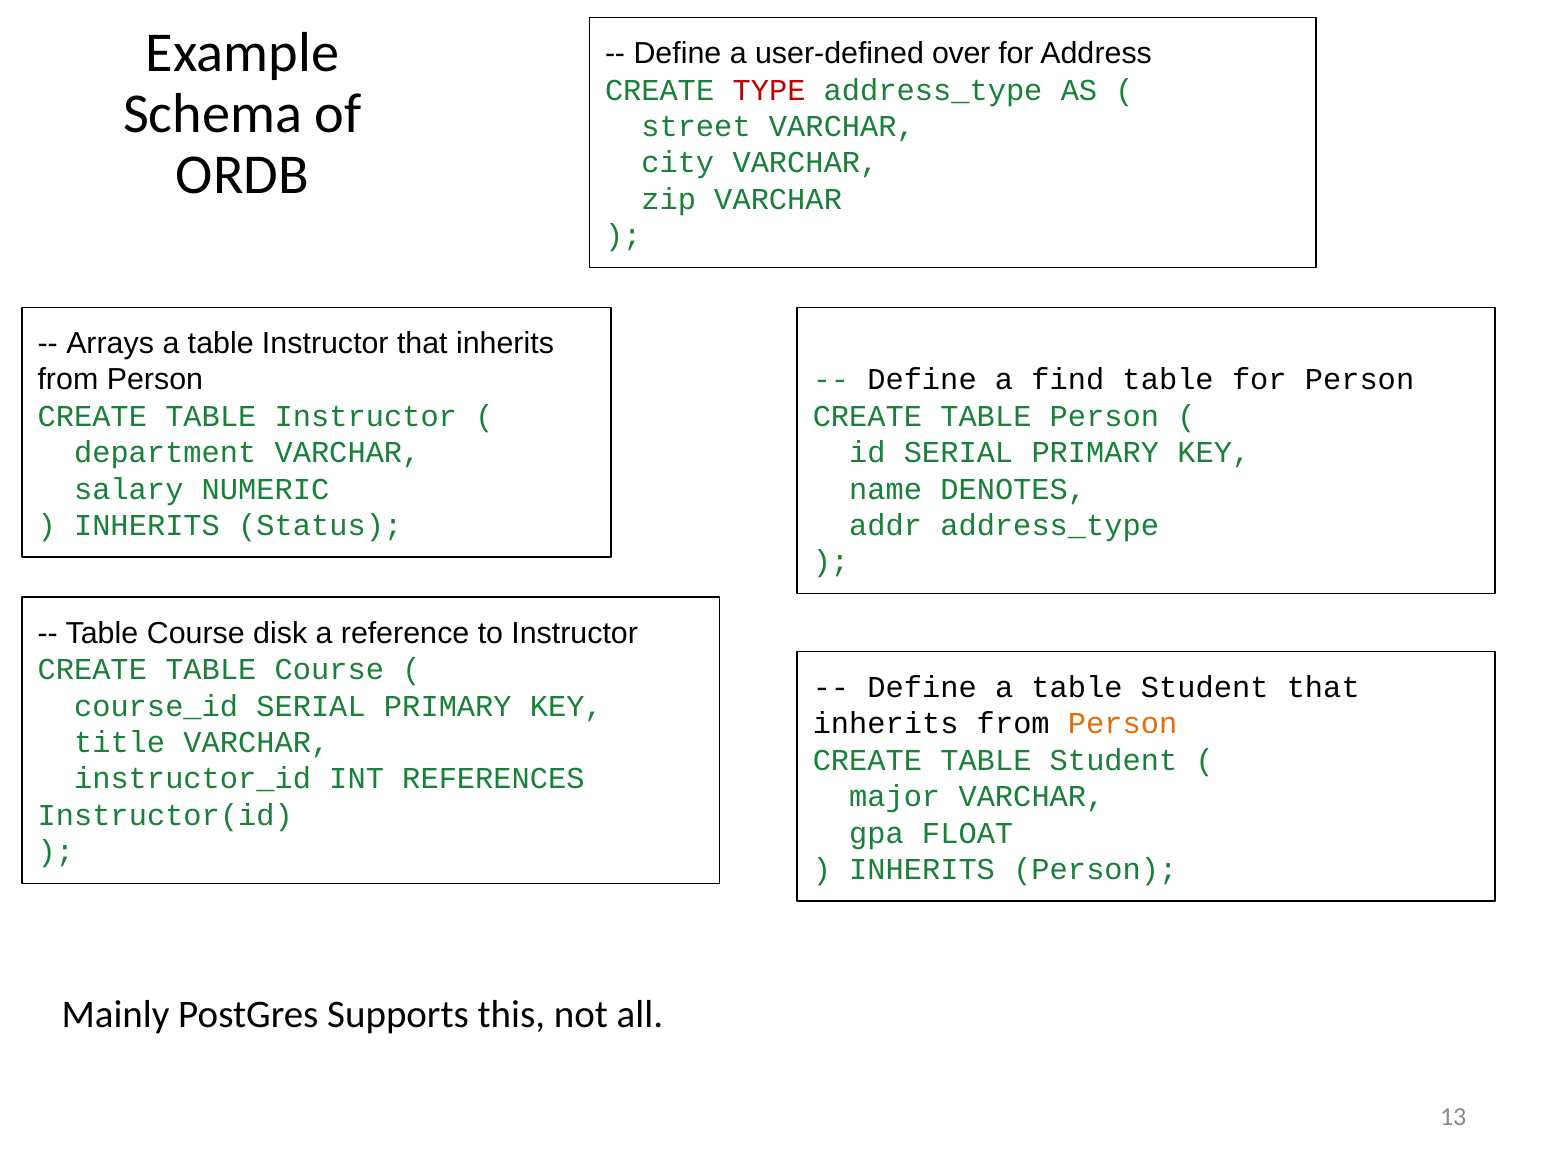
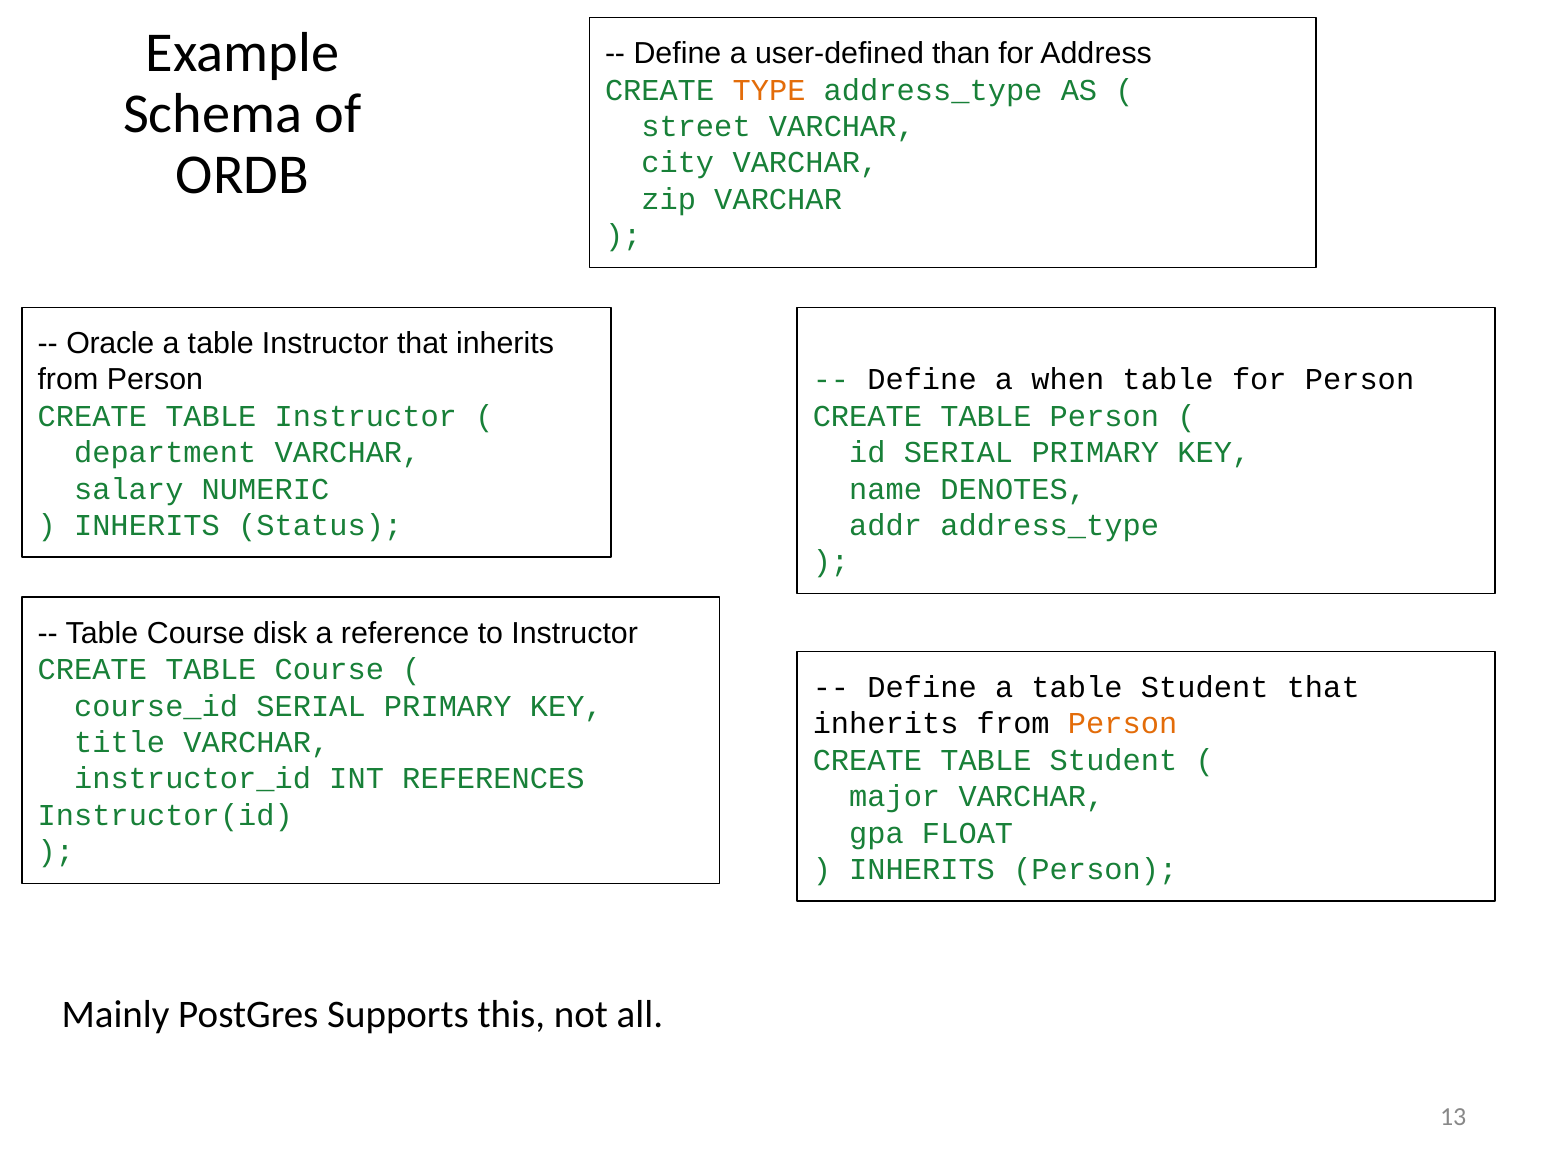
over: over -> than (961, 54)
TYPE colour: red -> orange (769, 90)
Arrays: Arrays -> Oracle (110, 343)
find: find -> when (1068, 380)
